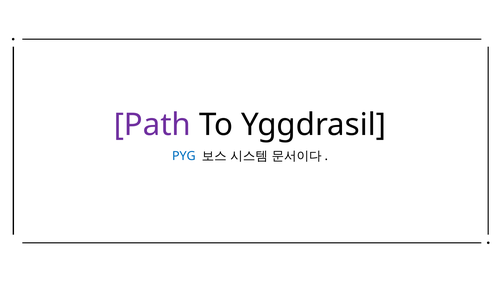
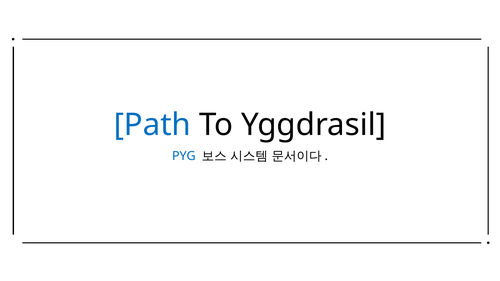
Path colour: purple -> blue (152, 125)
